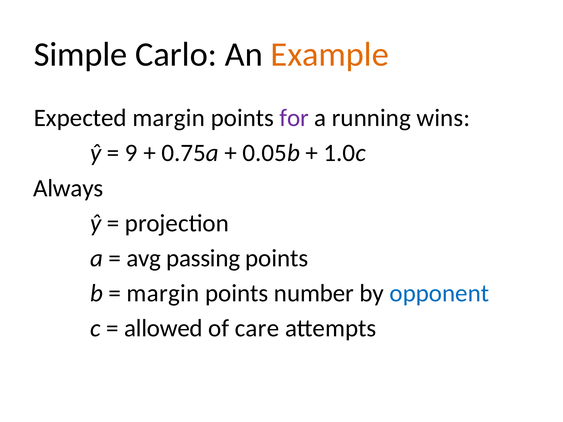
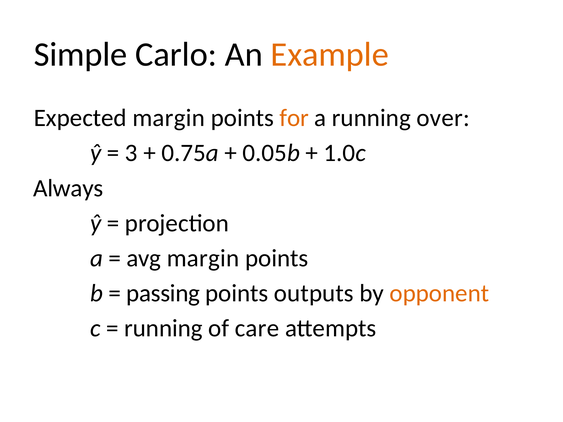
for colour: purple -> orange (294, 118)
wins: wins -> over (443, 118)
9: 9 -> 3 (131, 153)
avg passing: passing -> margin (203, 258)
margin: margin -> passing (163, 293)
number: number -> outputs (314, 293)
opponent colour: blue -> orange (439, 293)
allowed: allowed -> running (163, 328)
